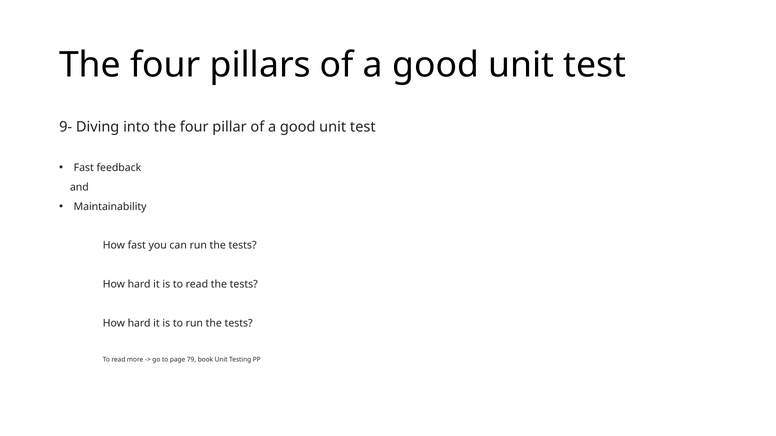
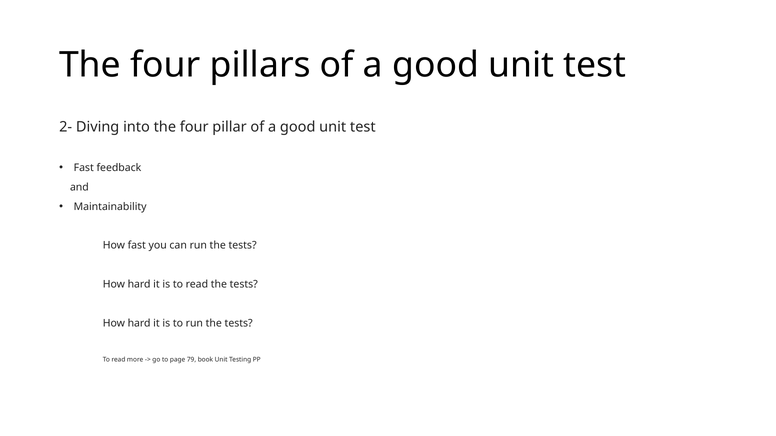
9-: 9- -> 2- (66, 127)
